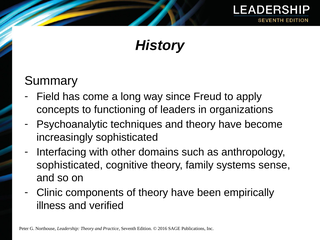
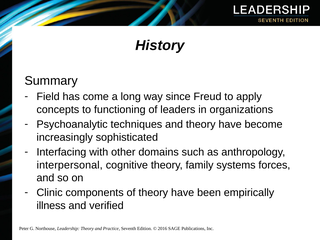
sophisticated: sophisticated -> interpersonal (70, 165)
sense: sense -> forces (274, 165)
